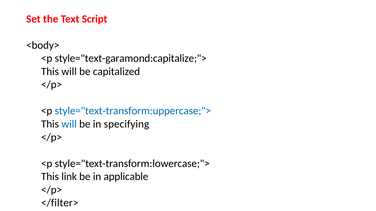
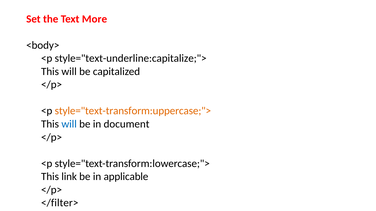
Script: Script -> More (95, 19)
style="text-garamond:capitalize;">: style="text-garamond:capitalize;"> -> style="text-underline:capitalize;"> (131, 58)
style="text-transform:uppercase;"> colour: blue -> orange (133, 111)
specifying: specifying -> document (127, 124)
